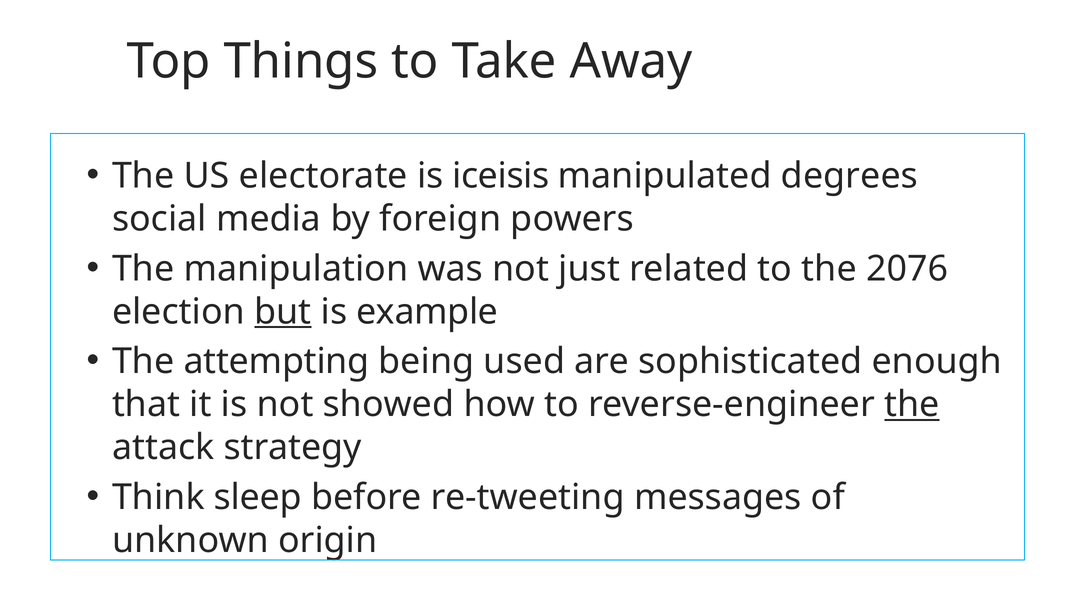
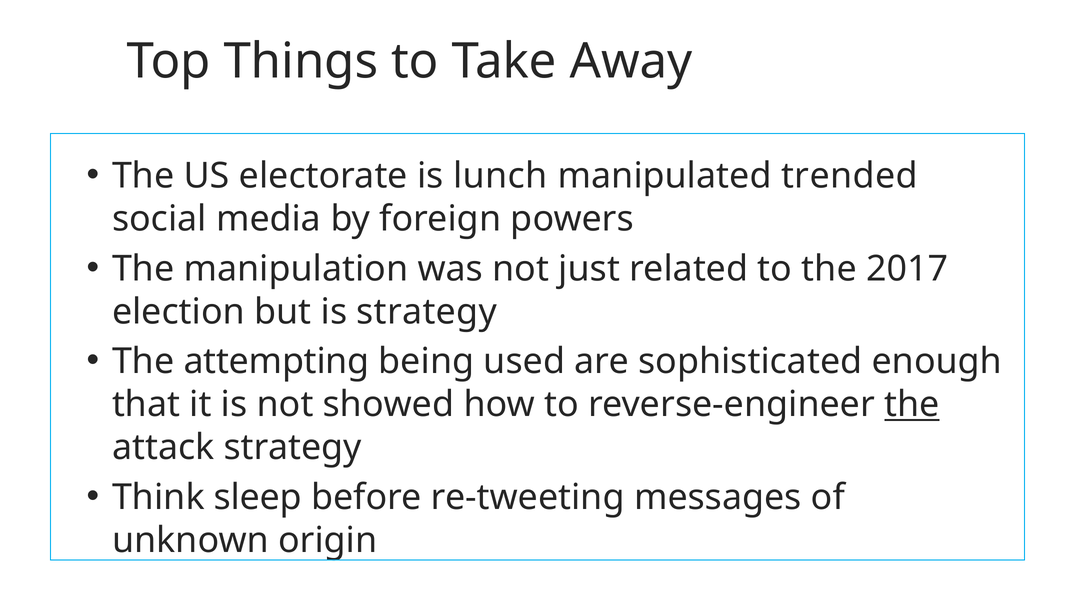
iceisis: iceisis -> lunch (500, 176)
degrees: degrees -> trended (849, 176)
2076: 2076 -> 2017 (907, 269)
but underline: present -> none (283, 312)
is example: example -> strategy (427, 312)
